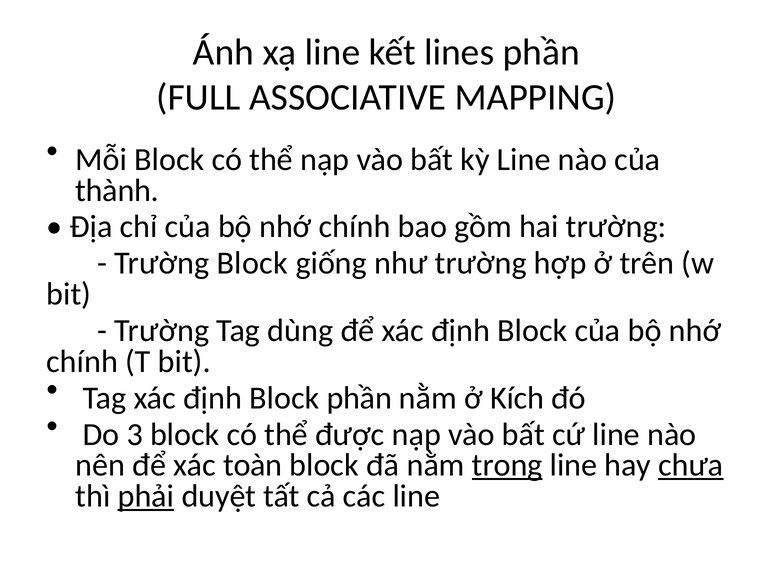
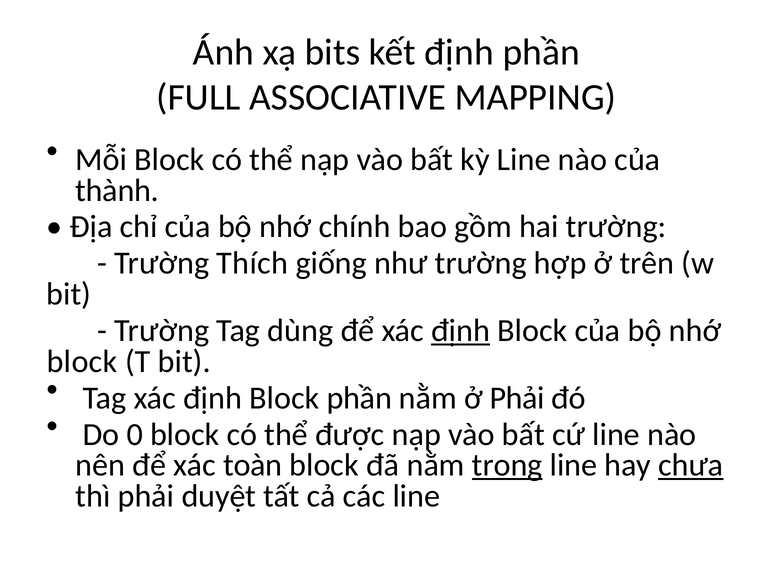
xạ line: line -> bits (332, 52)
kết lines: lines -> định (459, 52)
Trường Block: Block -> Thích (252, 263)
định underline: none -> present (461, 330)
chính: chính -> block (82, 361)
ở Kích: Kích -> Phải (517, 398)
3: 3 -> 0 (135, 434)
phải underline: present -> none (146, 496)
